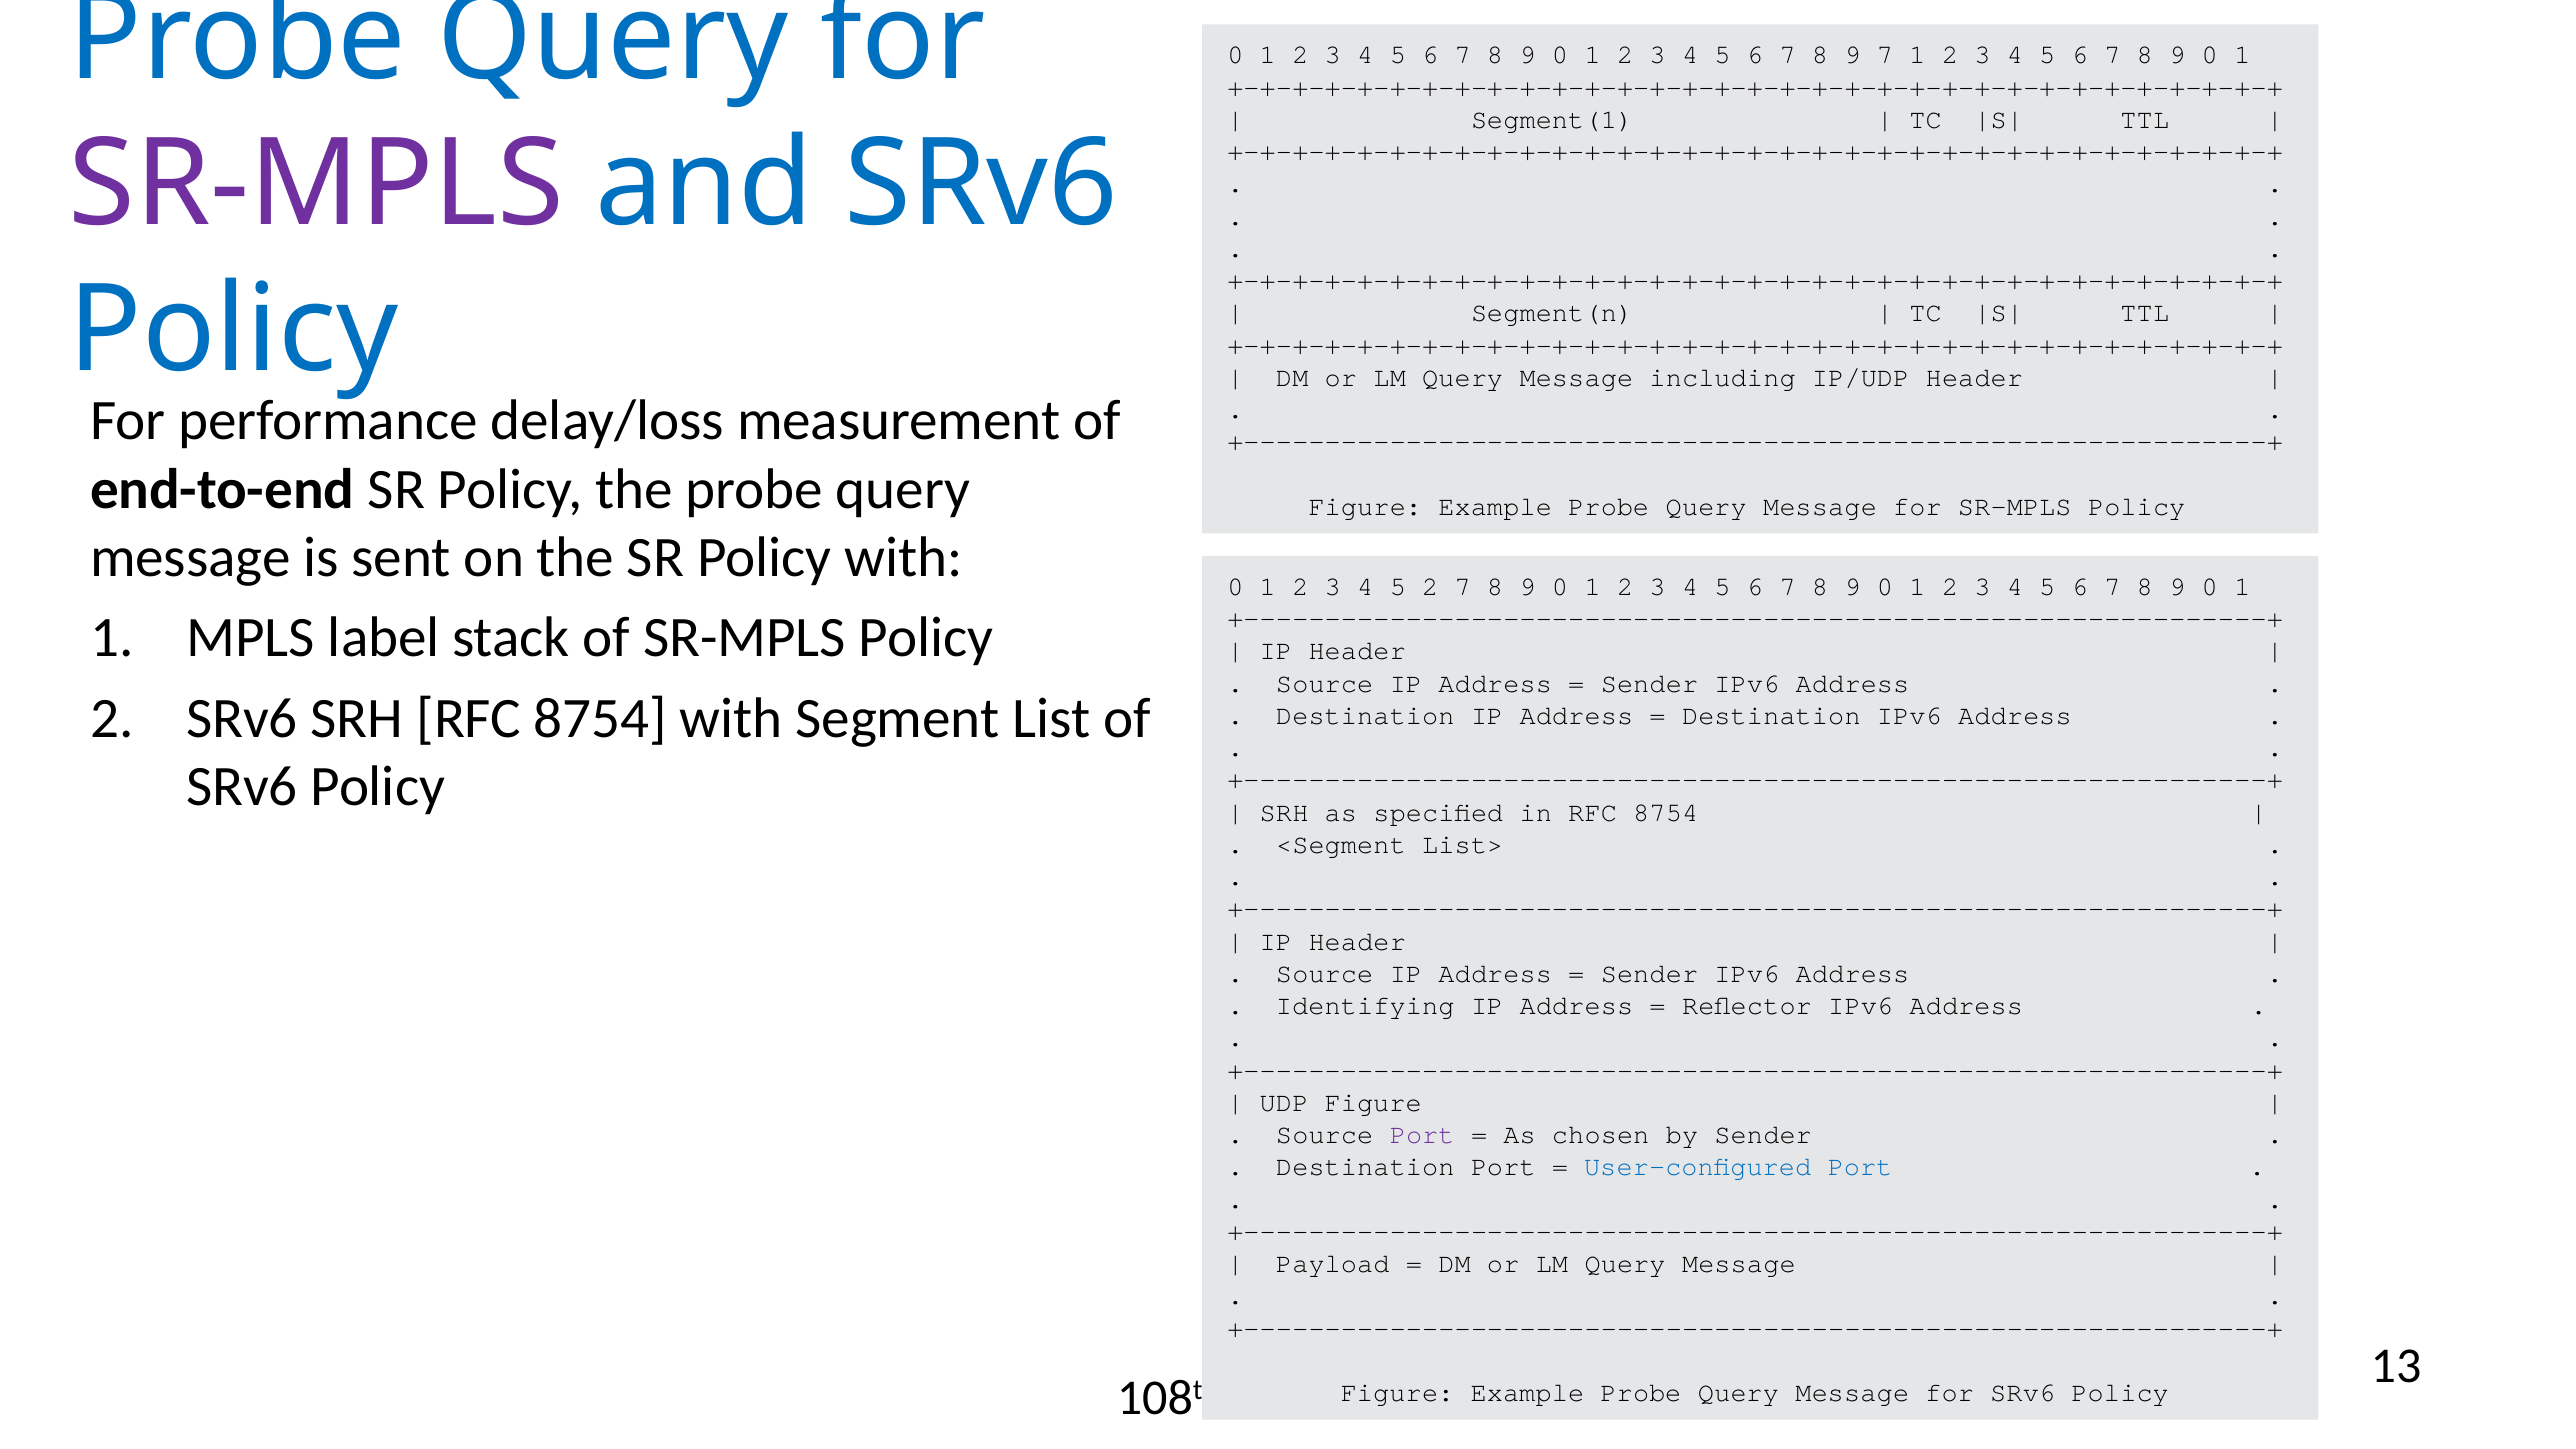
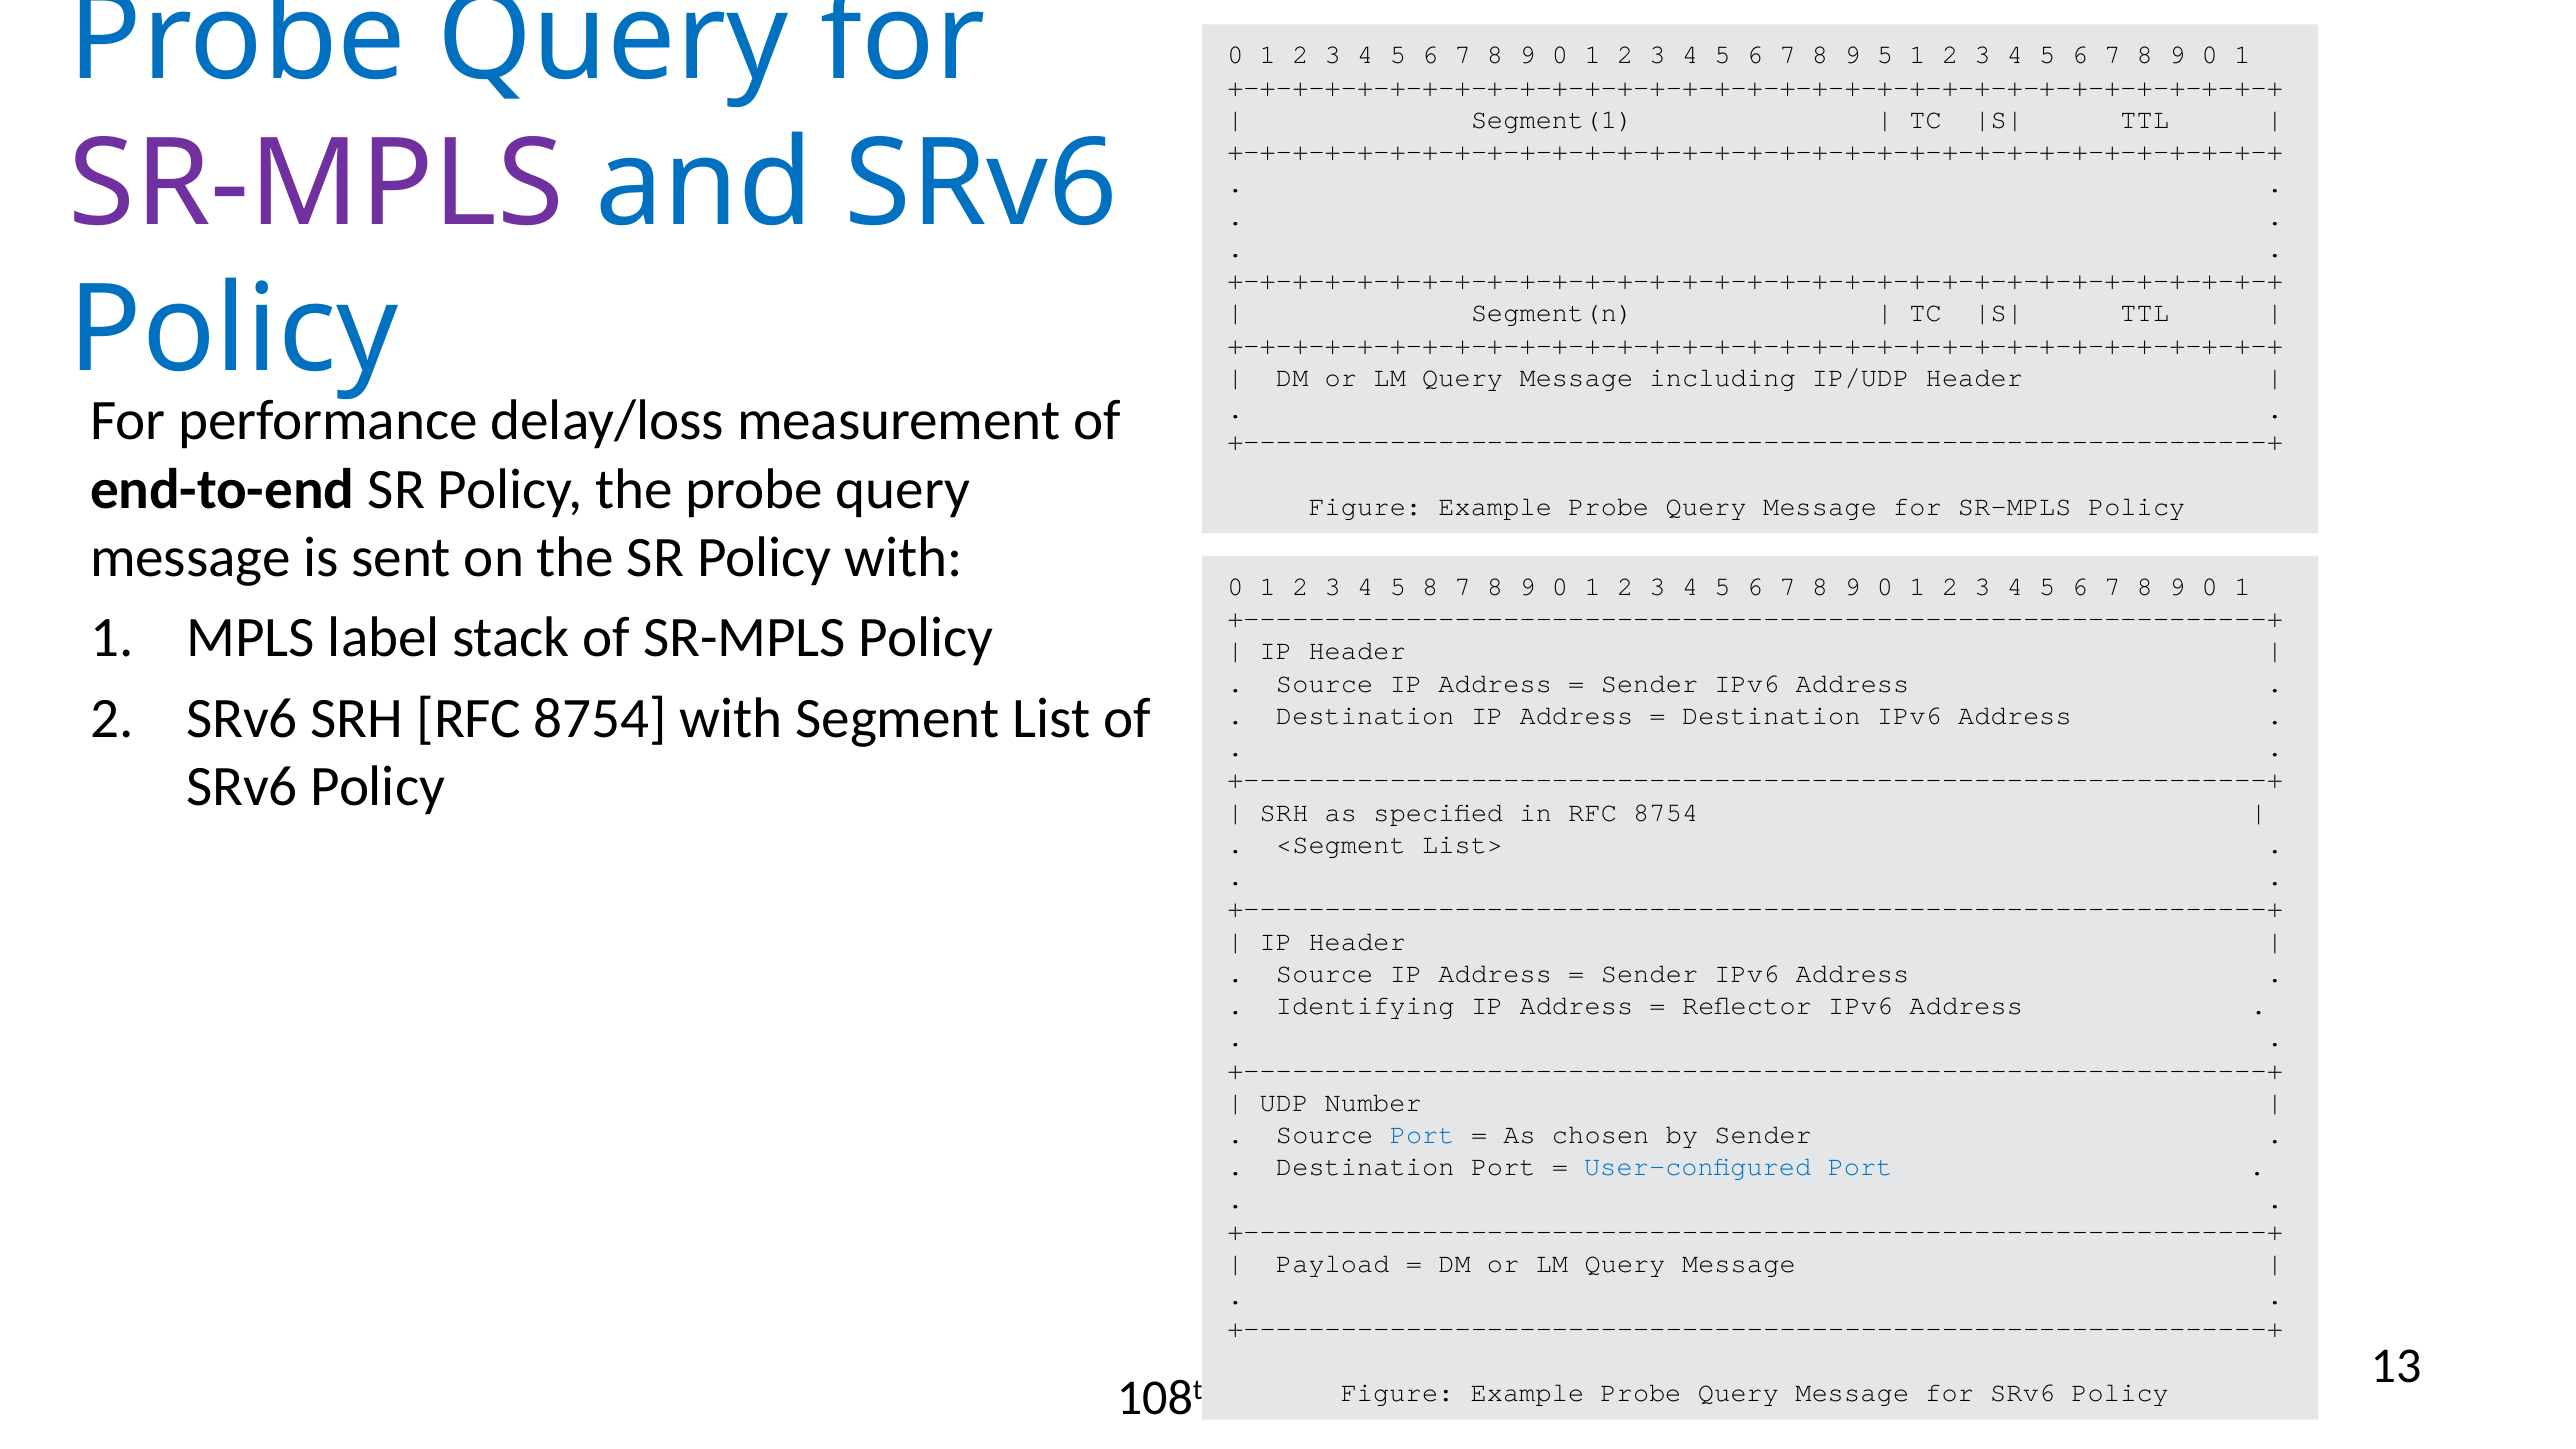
9 7: 7 -> 5 (1885, 55)
5 2: 2 -> 8 (1430, 587)
UDP Figure: Figure -> Number (1373, 1103)
Port colour: purple -> blue (1422, 1135)
